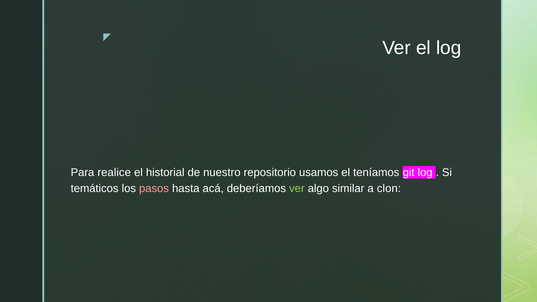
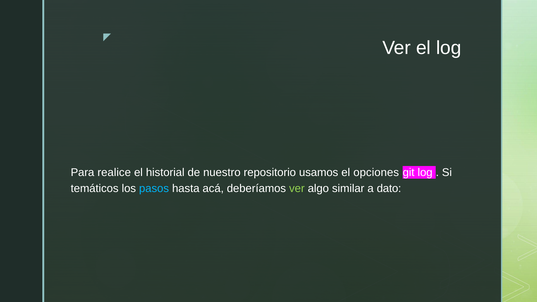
teníamos: teníamos -> opciones (376, 172)
pasos colour: pink -> light blue (154, 189)
clon: clon -> dato (389, 189)
